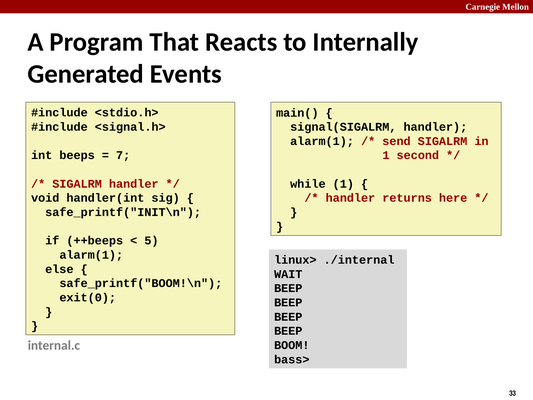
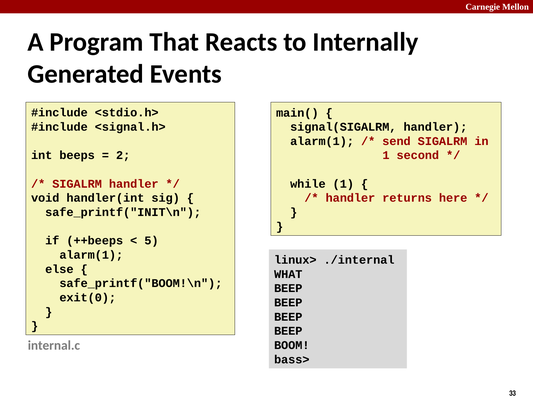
7: 7 -> 2 (123, 155)
WAIT: WAIT -> WHAT (288, 274)
